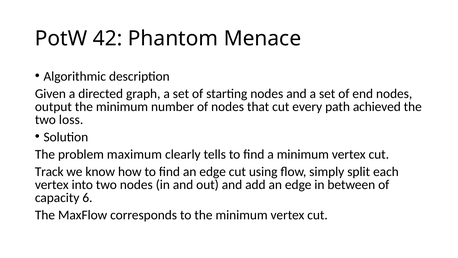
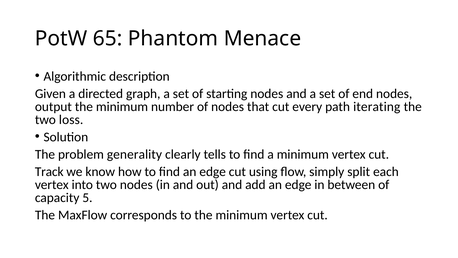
42: 42 -> 65 (108, 38)
achieved: achieved -> iterating (377, 107)
maximum: maximum -> generality (134, 154)
6: 6 -> 5 (87, 197)
